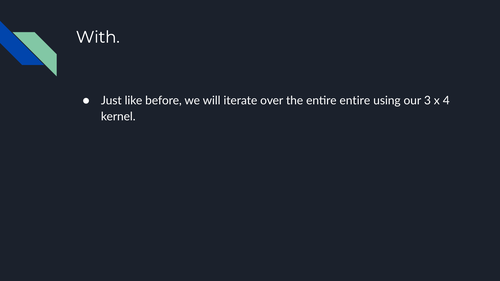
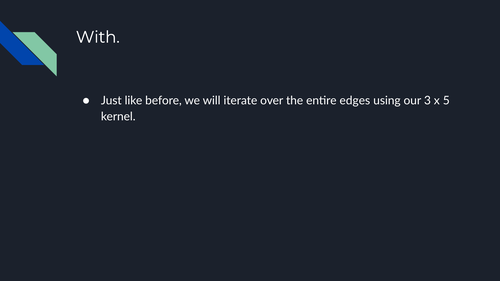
entire entire: entire -> edges (355, 101)
4: 4 -> 5 (446, 101)
